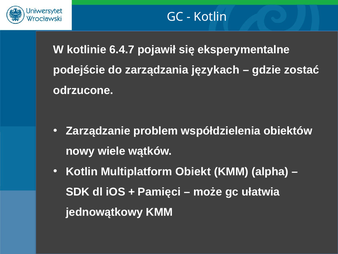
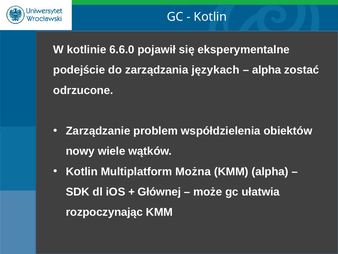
6.4.7: 6.4.7 -> 6.6.0 (122, 50)
gdzie: gdzie -> alpha (267, 70)
Obiekt: Obiekt -> Można (193, 171)
Pamięci: Pamięci -> Głównej (159, 192)
jednowątkowy: jednowątkowy -> rozpoczynając (104, 212)
